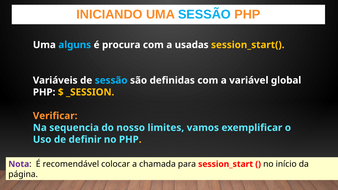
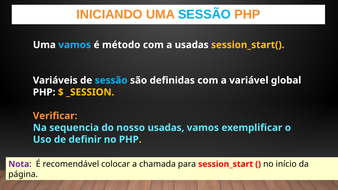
Uma alguns: alguns -> vamos (75, 45)
procura: procura -> método (121, 45)
nosso limites: limites -> usadas (166, 128)
